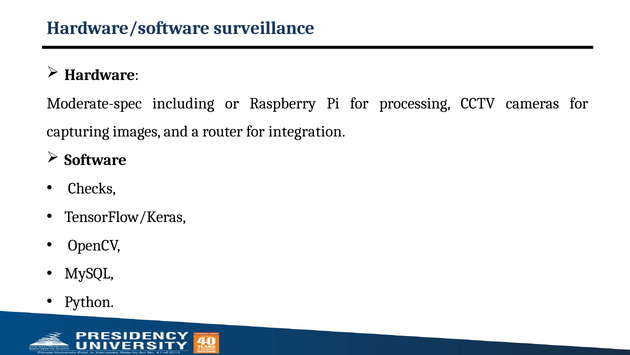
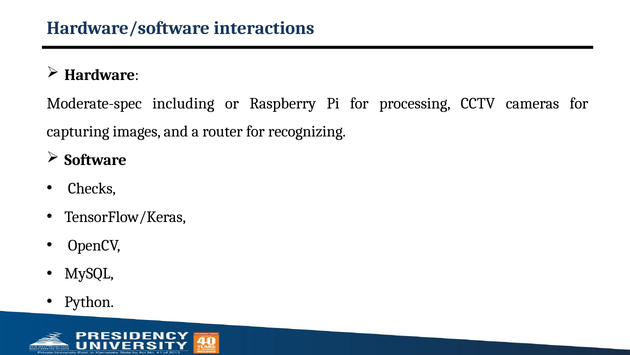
surveillance: surveillance -> interactions (264, 28)
integration: integration -> recognizing (307, 132)
